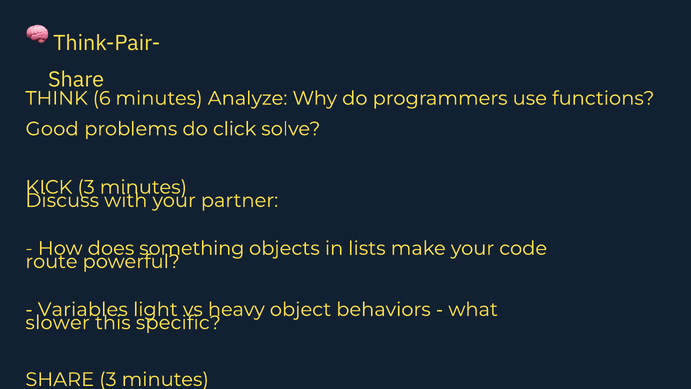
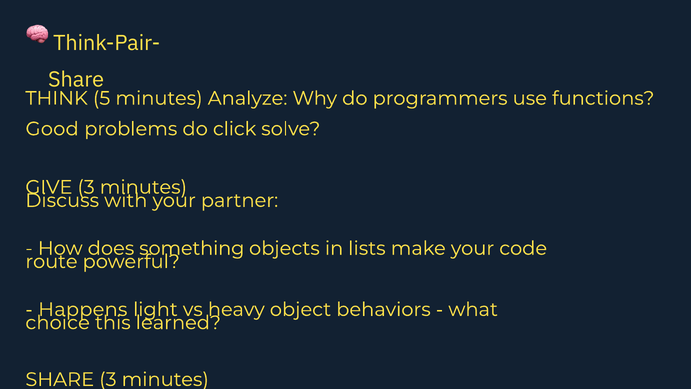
6: 6 -> 5 (102, 98)
KICK: KICK -> GIVE (49, 187)
Variables: Variables -> Happens (83, 310)
slower: slower -> choice (58, 323)
speciﬁc: speciﬁc -> learned (178, 323)
